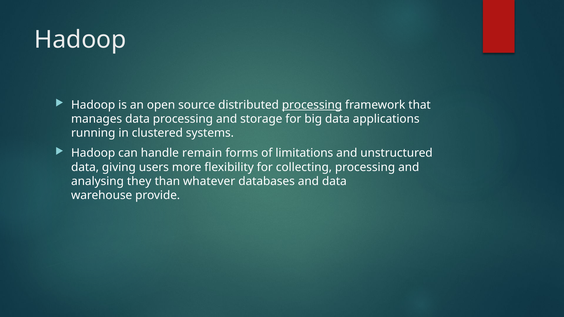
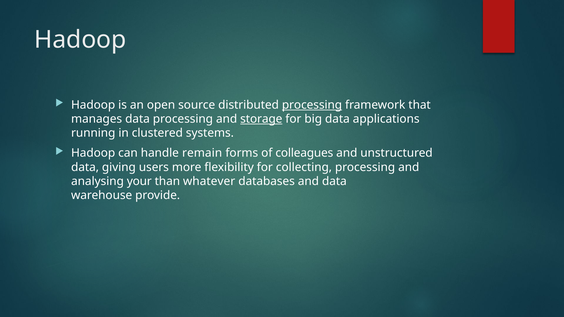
storage underline: none -> present (261, 119)
limitations: limitations -> colleagues (304, 153)
they: they -> your (139, 181)
